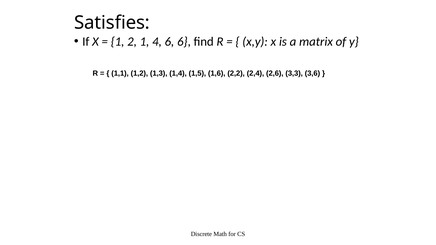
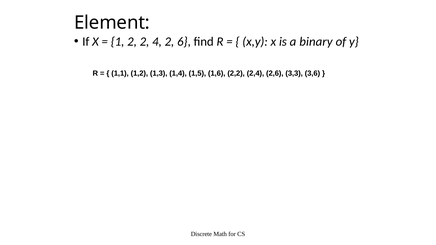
Satisfies: Satisfies -> Element (112, 23)
2 1: 1 -> 2 (145, 42)
4 6: 6 -> 2 (169, 42)
matrix: matrix -> binary (316, 42)
